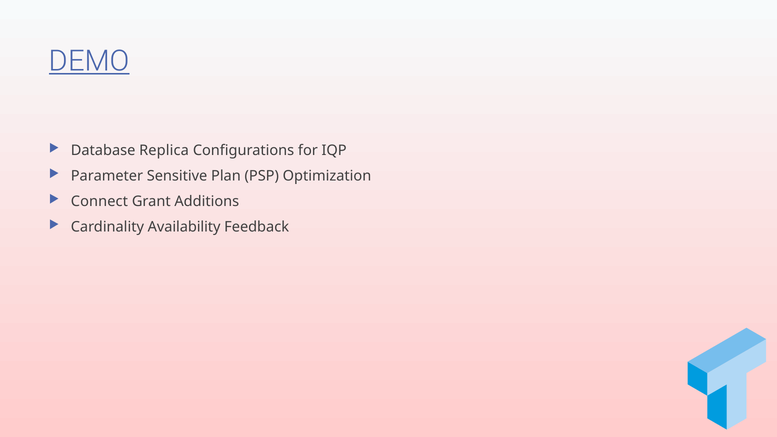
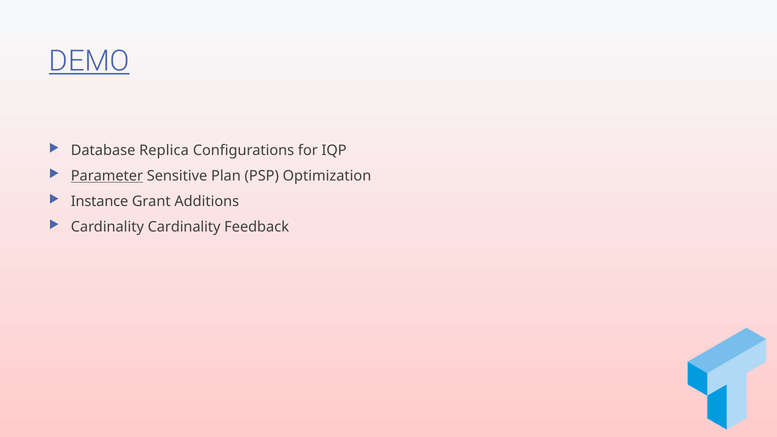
Parameter underline: none -> present (107, 176)
Connect: Connect -> Instance (100, 202)
Cardinality Availability: Availability -> Cardinality (184, 227)
